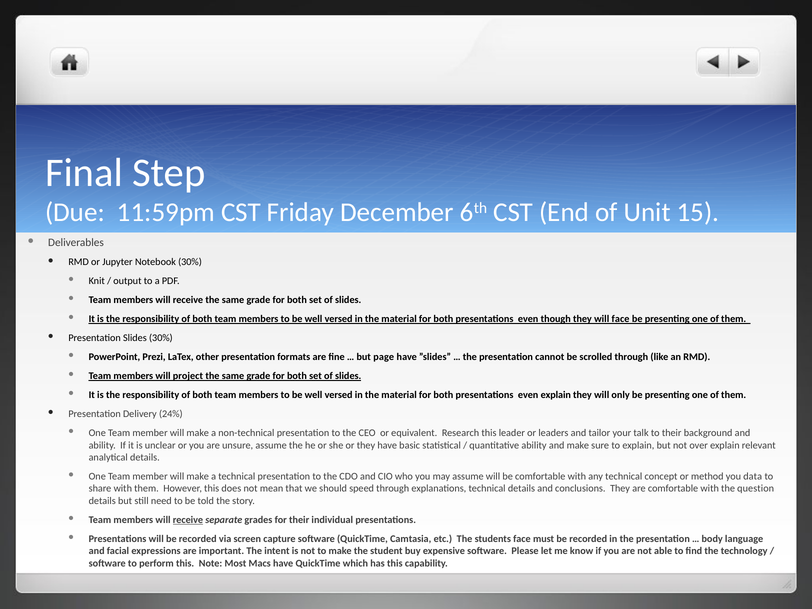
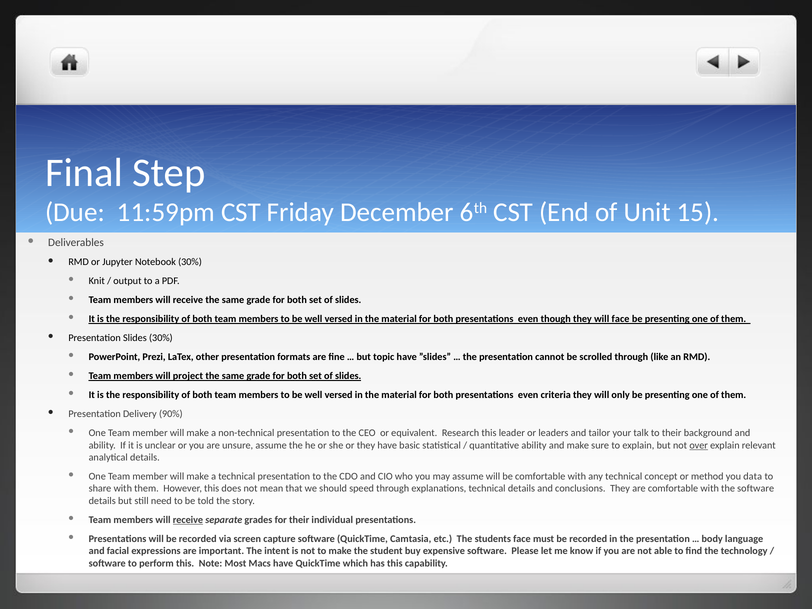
page: page -> topic (384, 357)
even explain: explain -> criteria (556, 395)
24%: 24% -> 90% (171, 414)
over underline: none -> present (699, 445)
the question: question -> software (756, 489)
